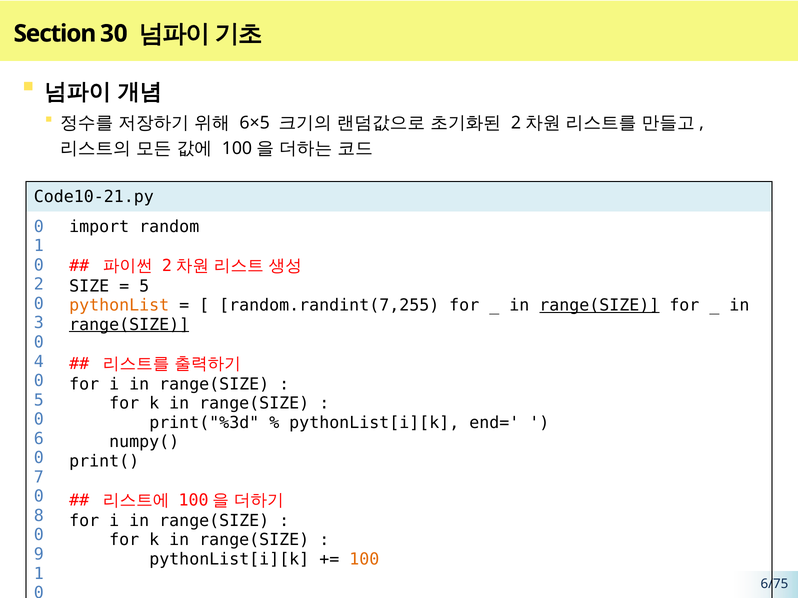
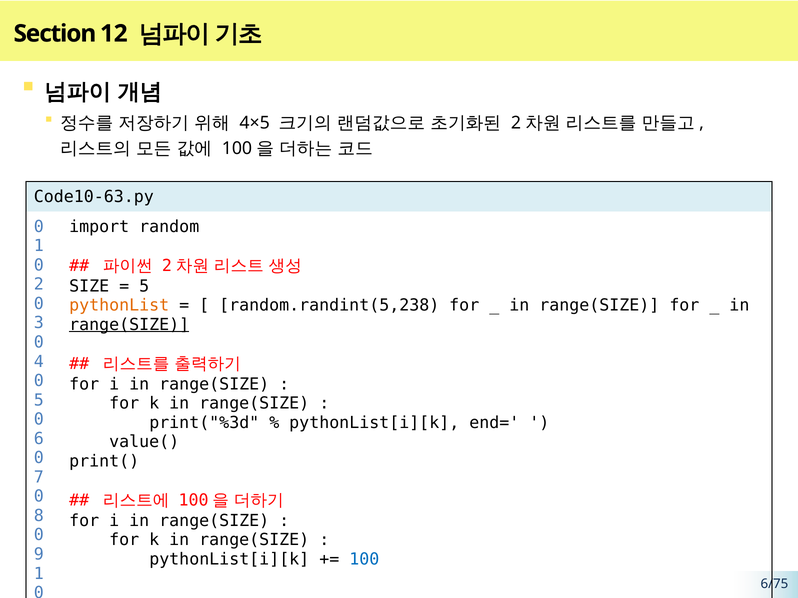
30: 30 -> 12 (114, 34)
6×5: 6×5 -> 4×5 (255, 123)
Code10-21.py: Code10-21.py -> Code10-63.py (94, 197)
random.randint(7,255: random.randint(7,255 -> random.randint(5,238 (329, 306)
range(SIZE underline: present -> none (599, 306)
numpy(: numpy( -> value( (144, 442)
100 colour: orange -> blue (364, 560)
